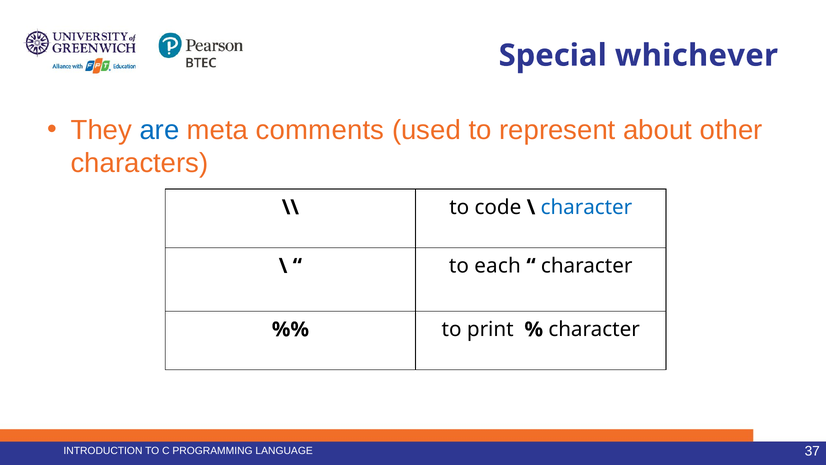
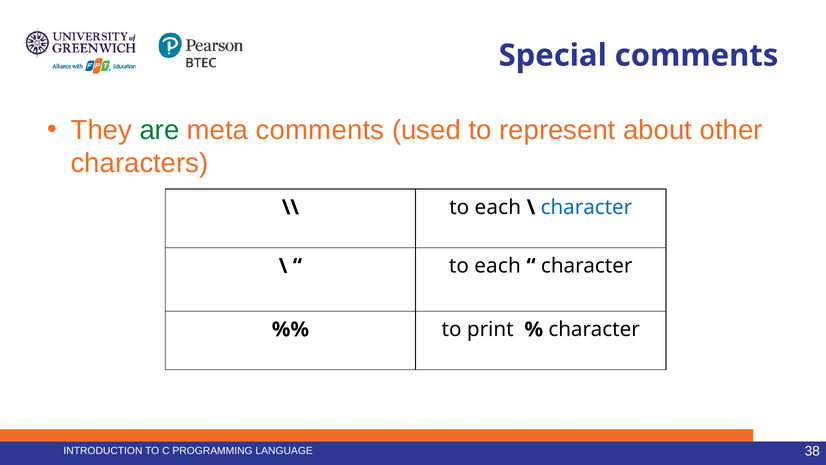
Special whichever: whichever -> comments (697, 55)
are colour: blue -> green (159, 130)
code: code -> each (498, 207)
37: 37 -> 38 (812, 451)
